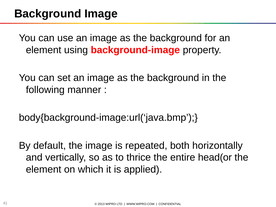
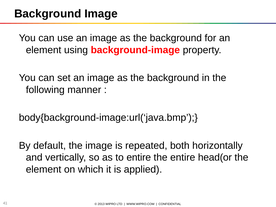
to thrice: thrice -> entire (139, 157)
